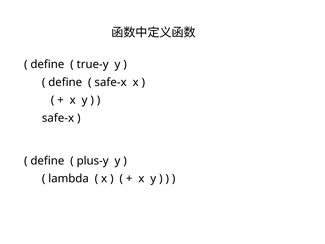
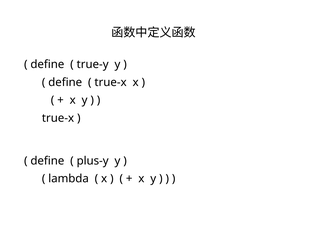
safe-x: safe-x -> true-x (111, 82)
safe-x: safe-x -> true-x (58, 118)
